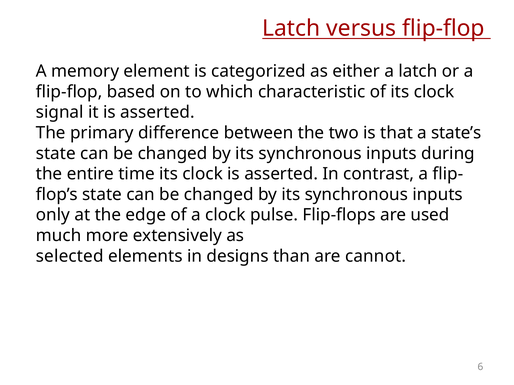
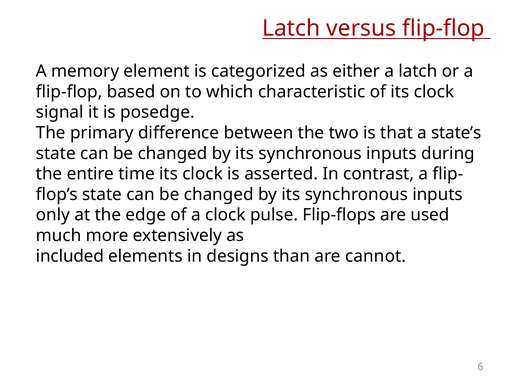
it is asserted: asserted -> posedge (158, 112)
selected: selected -> included (70, 256)
